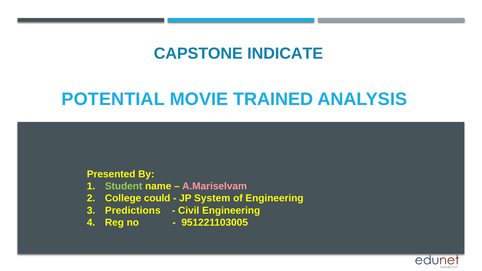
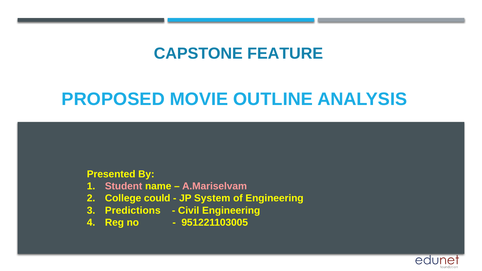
INDICATE: INDICATE -> FEATURE (285, 53)
POTENTIAL: POTENTIAL -> PROPOSED (113, 99)
TRAINED: TRAINED -> OUTLINE (273, 99)
Student colour: light green -> pink (124, 186)
